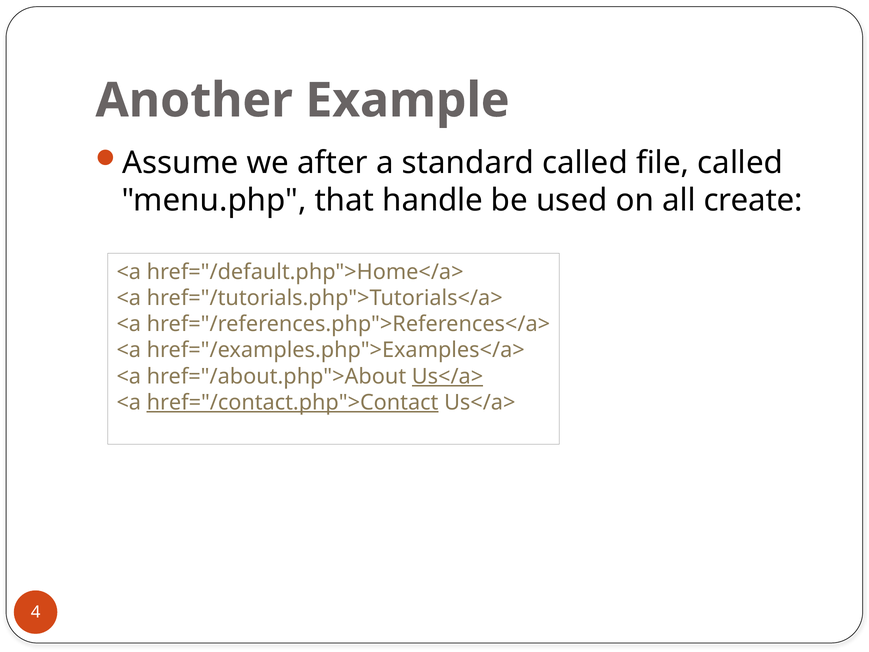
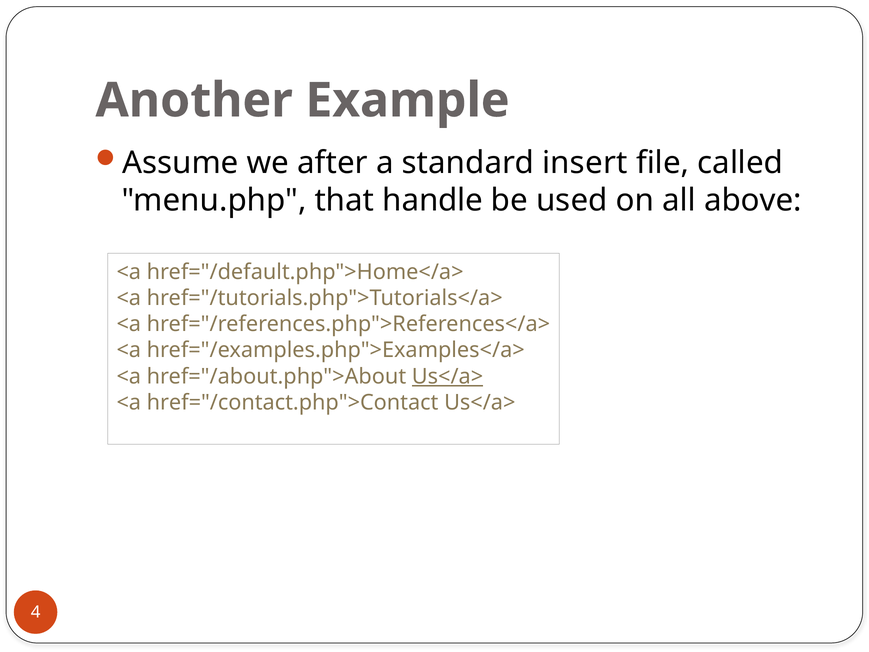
standard called: called -> insert (585, 163)
create: create -> above (753, 201)
href="/contact.php">Contact underline: present -> none (293, 402)
